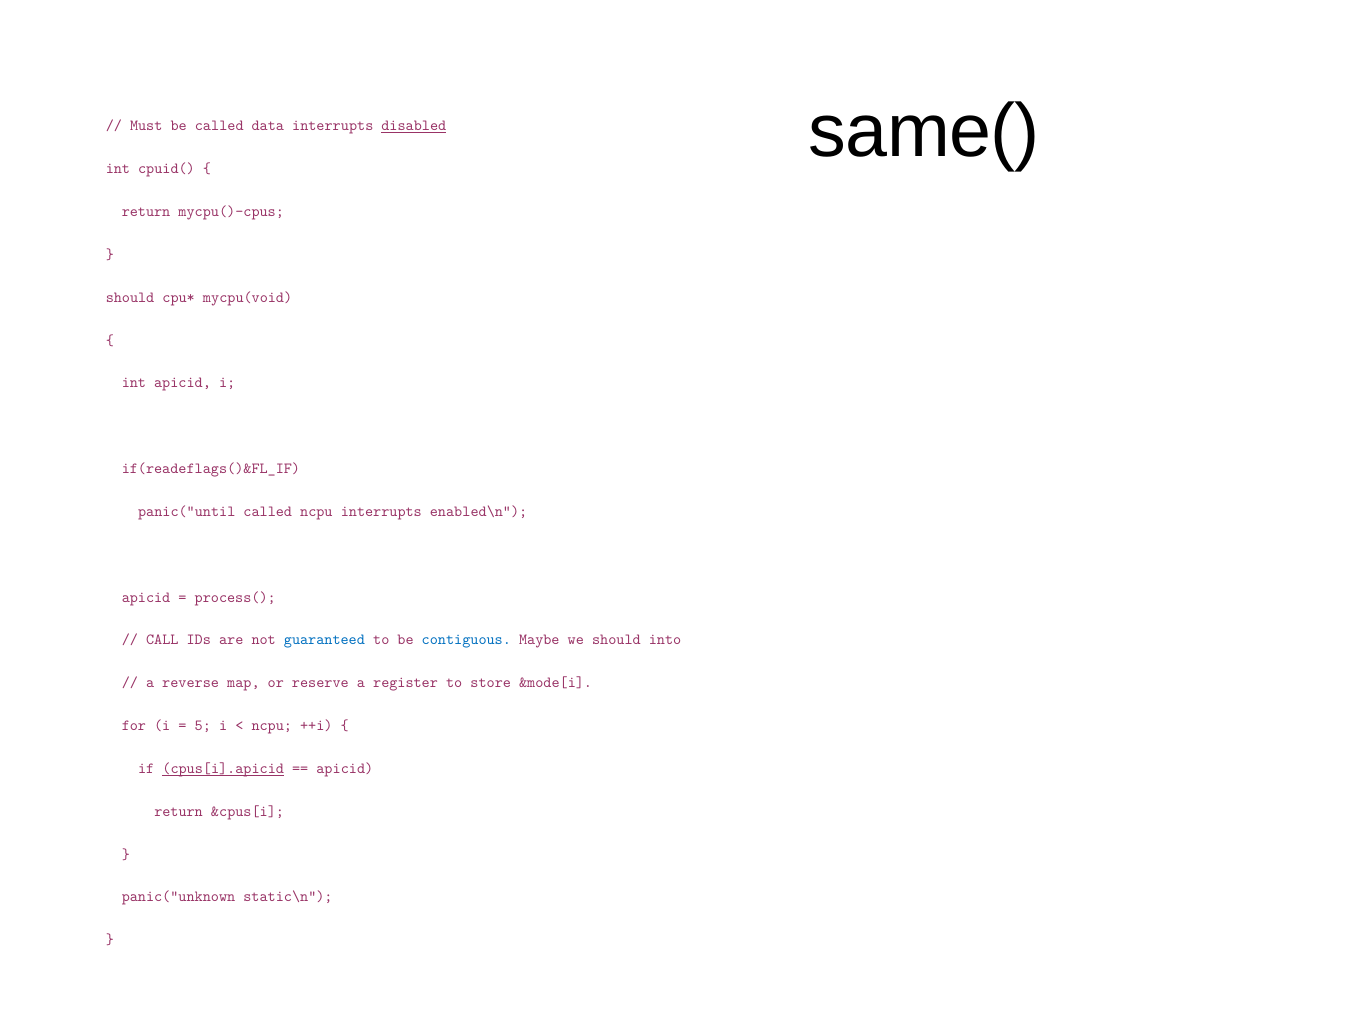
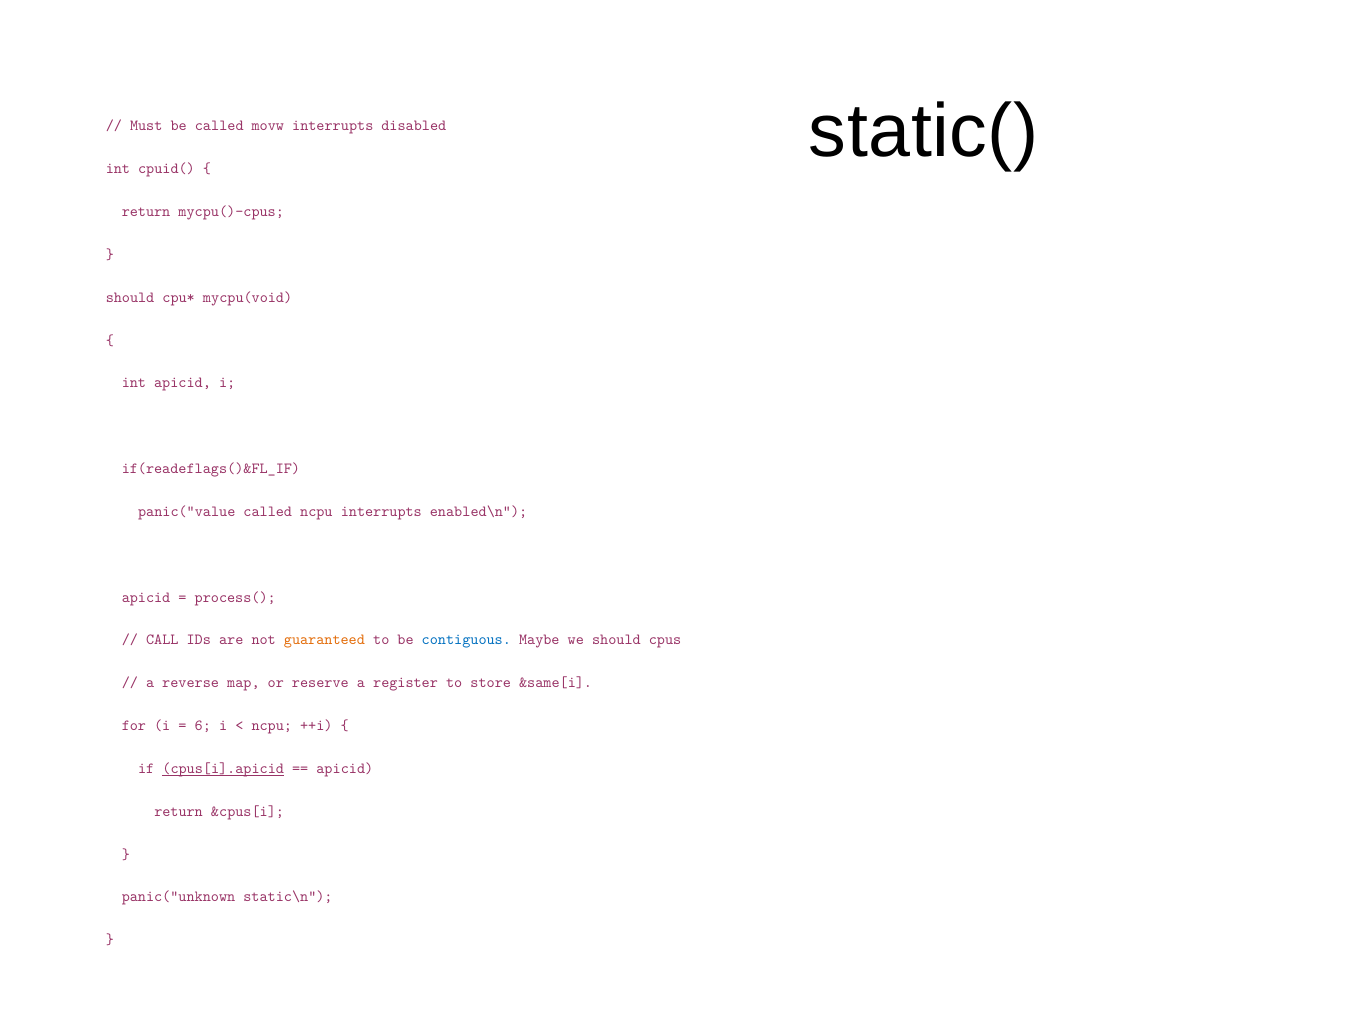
same(: same( -> static( (924, 131)
data: data -> movw (268, 126)
disabled underline: present -> none (414, 126)
panic("until: panic("until -> panic("value (187, 511)
guaranteed colour: blue -> orange (324, 640)
into: into -> cpus (665, 640)
&mode[i: &mode[i -> &same[i (556, 682)
5: 5 -> 6 (203, 725)
